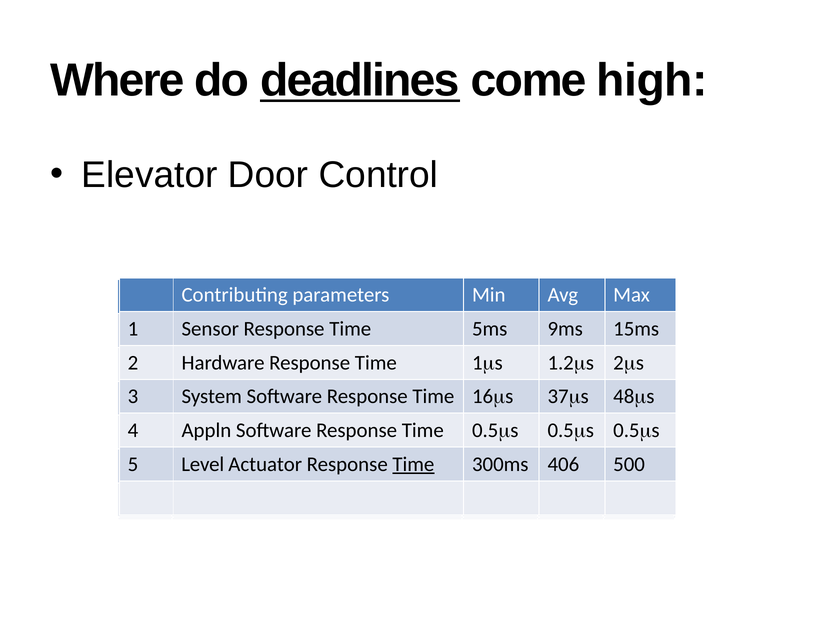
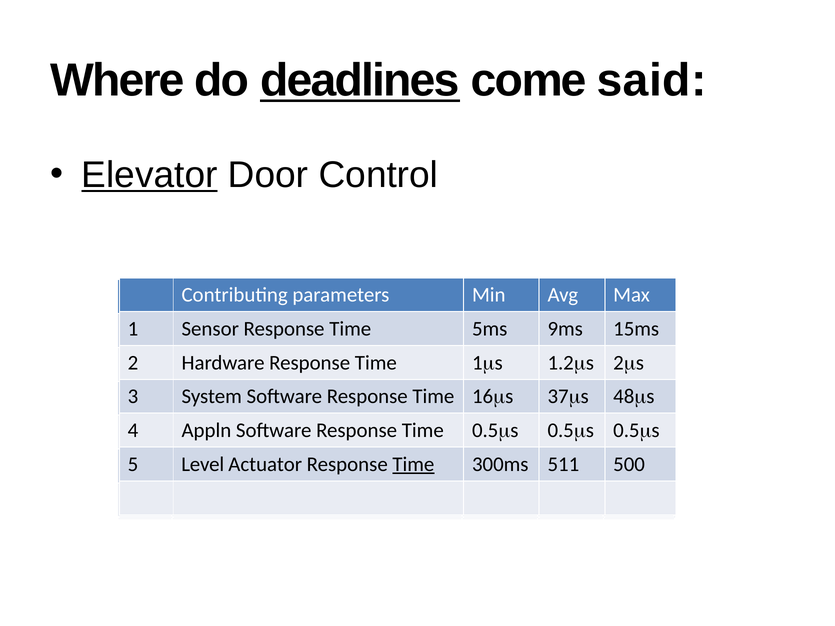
high: high -> said (652, 80)
Elevator underline: none -> present (149, 175)
406: 406 -> 511 (563, 464)
